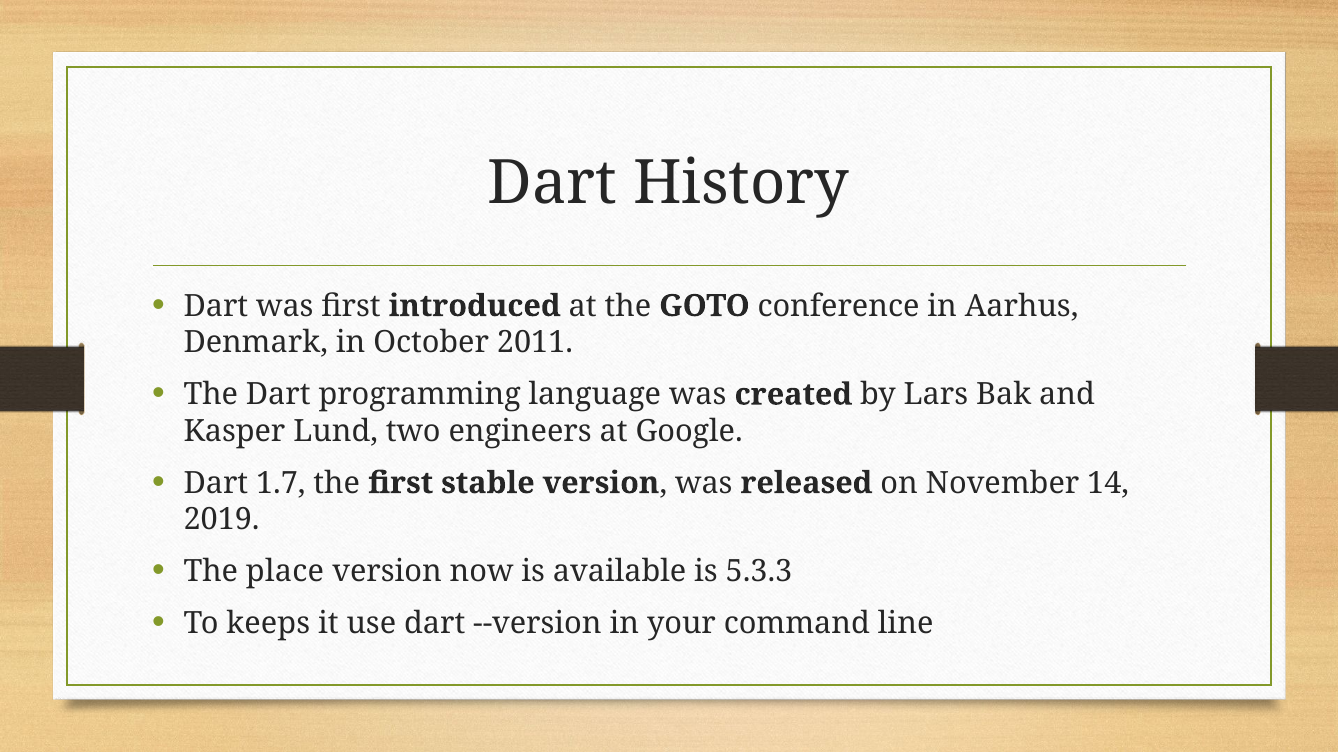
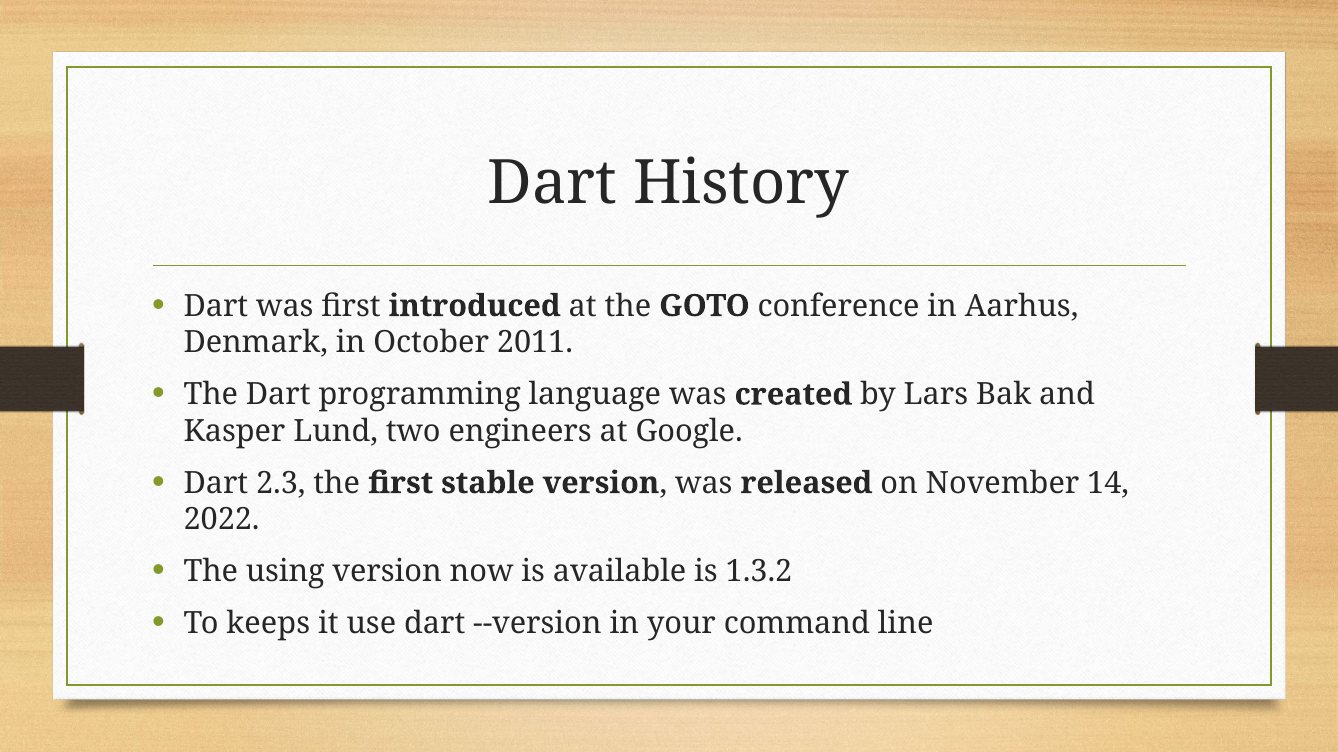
1.7: 1.7 -> 2.3 (281, 483)
2019: 2019 -> 2022 (222, 520)
place: place -> using (285, 572)
5.3.3: 5.3.3 -> 1.3.2 (759, 572)
